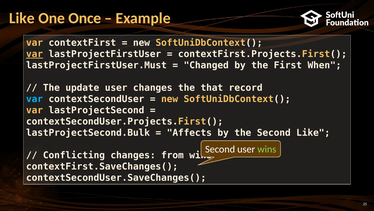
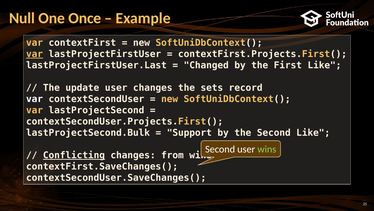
Like: Like -> Null (22, 18)
lastProjectFirstUser.Must: lastProjectFirstUser.Must -> lastProjectFirstUser.Last (96, 65)
First When: When -> Like (324, 65)
that: that -> sets (212, 88)
var colour: light blue -> white (35, 99)
Affects: Affects -> Support (189, 132)
Conflicting underline: none -> present (74, 155)
